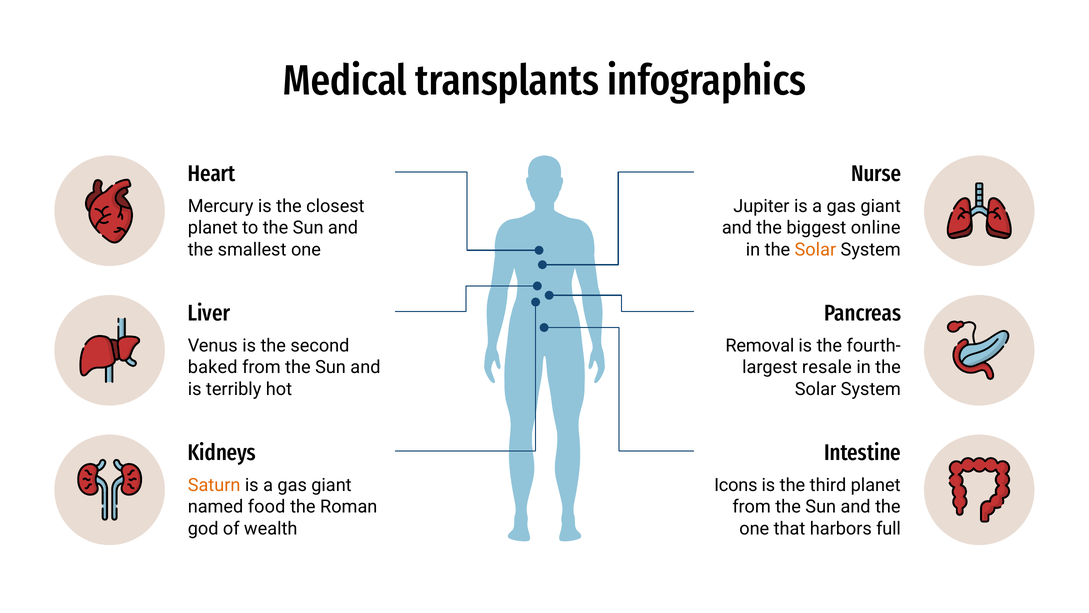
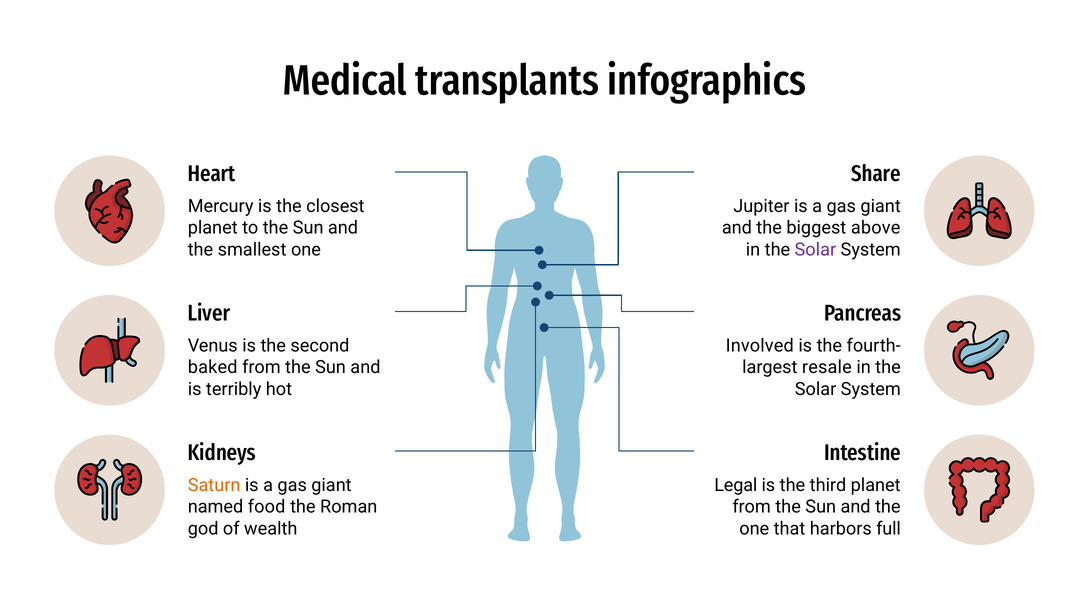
Nurse: Nurse -> Share (876, 174)
online: online -> above (876, 228)
Solar colour: orange -> purple (815, 250)
Removal: Removal -> Involved (760, 345)
Icons: Icons -> Legal (736, 485)
